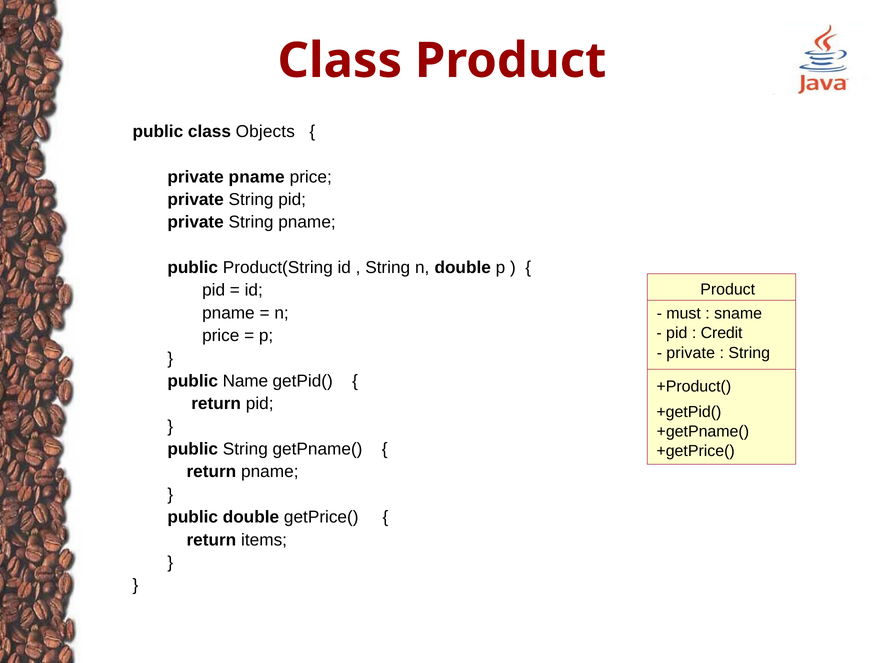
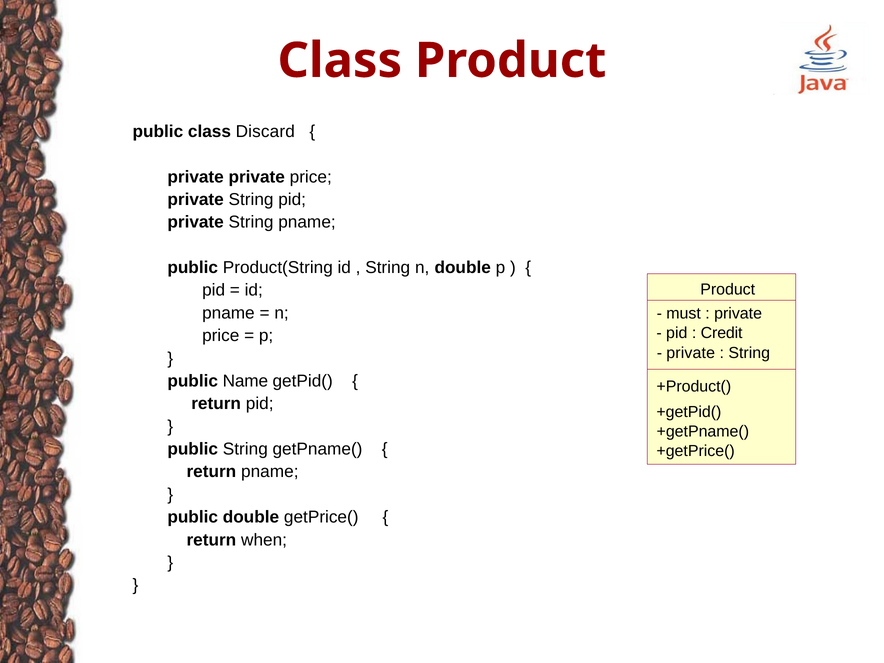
Objects: Objects -> Discard (265, 131)
private pname: pname -> private (257, 177)
sname: sname -> private (738, 313)
items: items -> when (264, 540)
